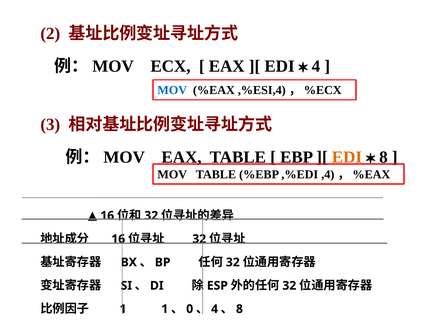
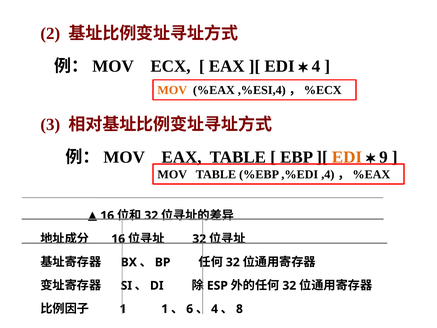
MOV colour: blue -> orange (172, 90)
8: 8 -> 9 (383, 157)
0: 0 -> 6 (190, 309)
